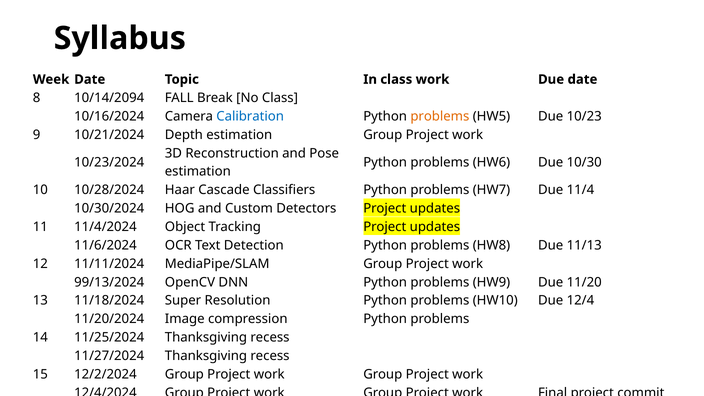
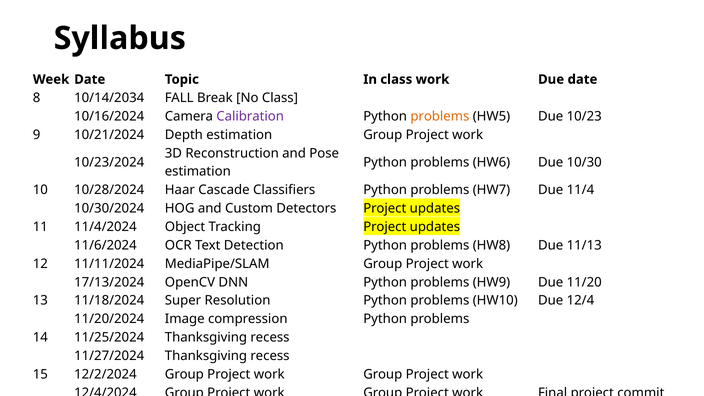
10/14/2094: 10/14/2094 -> 10/14/2034 (109, 98)
Calibration colour: blue -> purple (250, 116)
99/13/2024: 99/13/2024 -> 17/13/2024 (109, 282)
